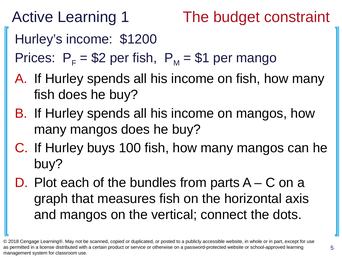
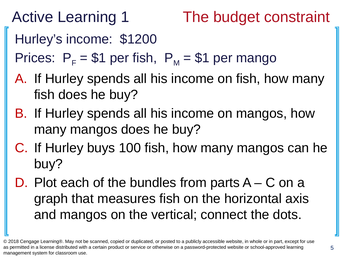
$2: $2 -> $1 (99, 58)
